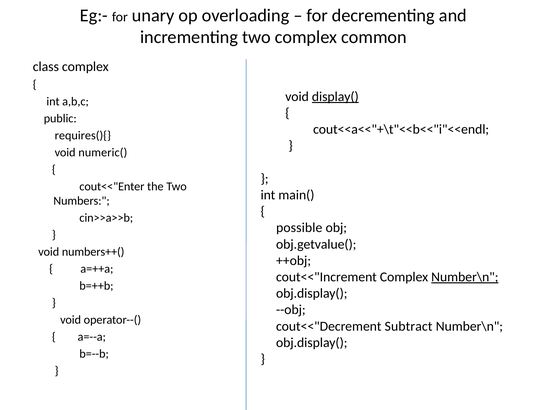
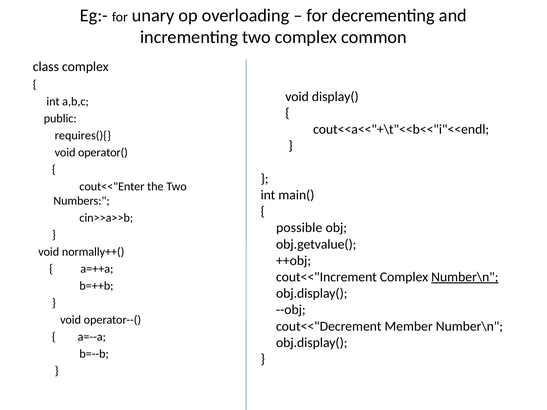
display( underline: present -> none (335, 97)
numeric(: numeric( -> operator( (103, 152)
numbers++(: numbers++( -> normally++( (93, 252)
Subtract: Subtract -> Member (409, 326)
